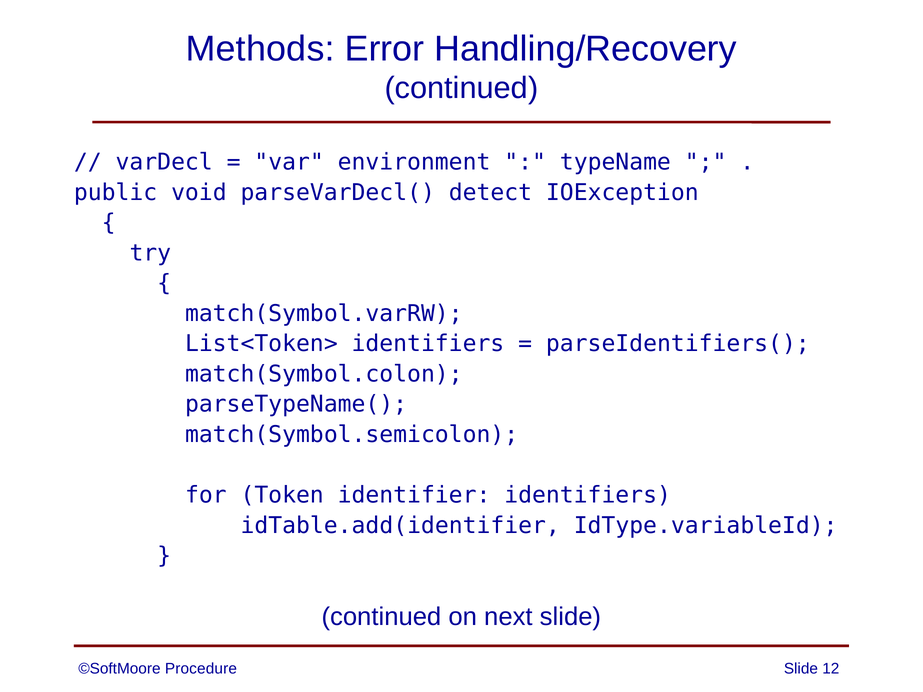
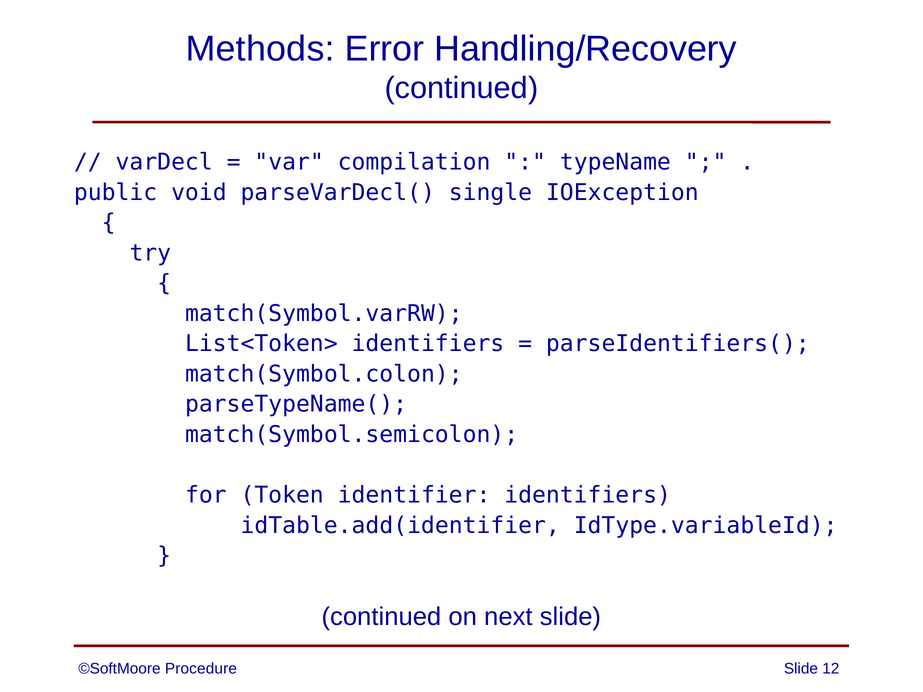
environment: environment -> compilation (414, 162)
detect: detect -> single (490, 193)
